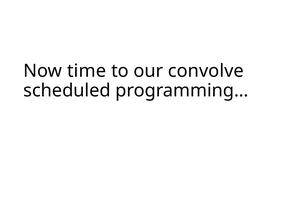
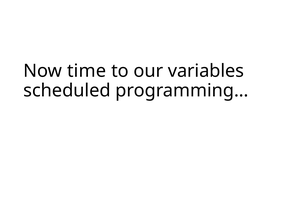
convolve: convolve -> variables (206, 71)
